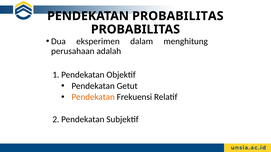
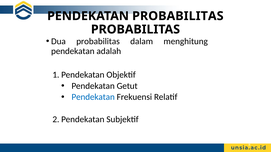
Dua eksperimen: eksperimen -> probabilitas (98, 41)
perusahaan: perusahaan -> pendekatan (73, 51)
Pendekatan colour: orange -> blue (93, 97)
